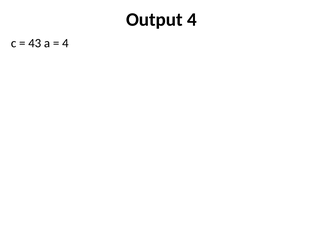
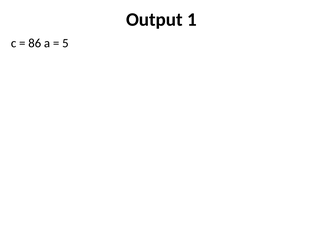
Output 4: 4 -> 1 (192, 20)
43: 43 -> 86 (35, 43)
4: 4 -> 5 (65, 43)
